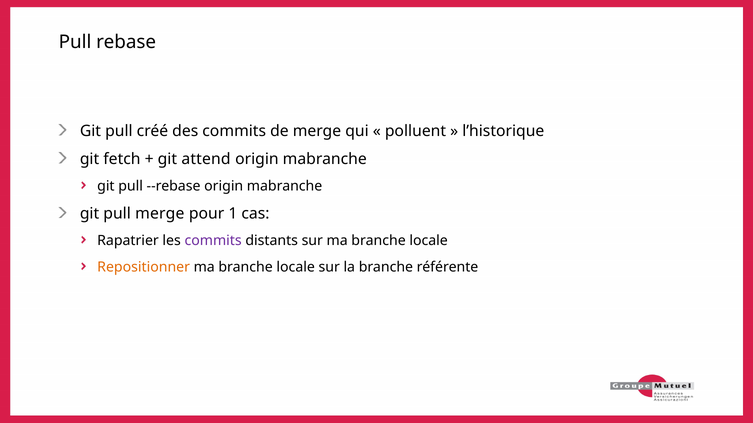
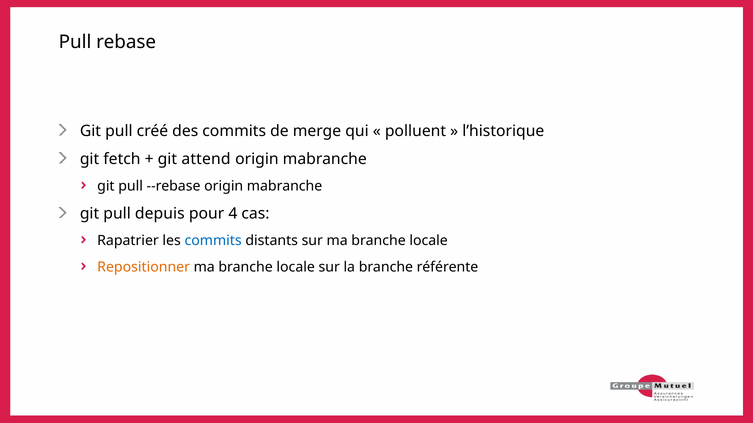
pull merge: merge -> depuis (160, 214)
1: 1 -> 4 (233, 214)
commits colour: purple -> blue (213, 241)
